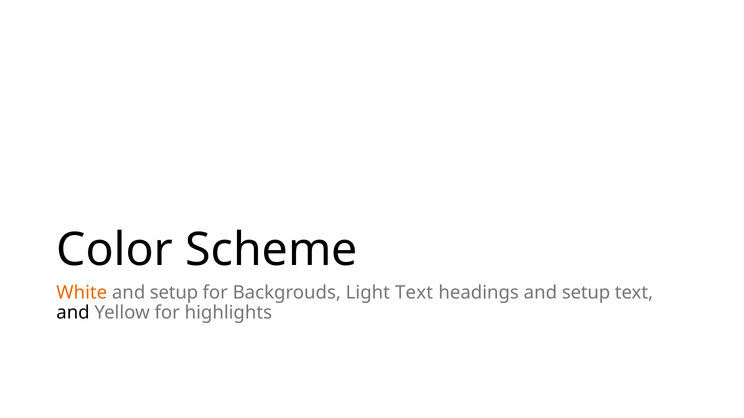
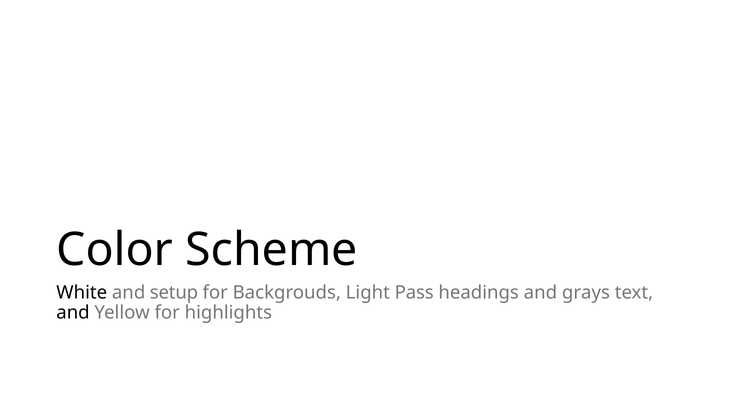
White colour: orange -> black (82, 293)
Light Text: Text -> Pass (414, 293)
headings and setup: setup -> grays (586, 293)
